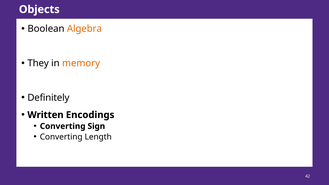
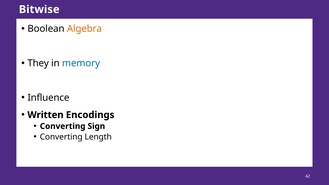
Objects: Objects -> Bitwise (39, 9)
memory colour: orange -> blue (81, 63)
Definitely: Definitely -> Influence (48, 98)
